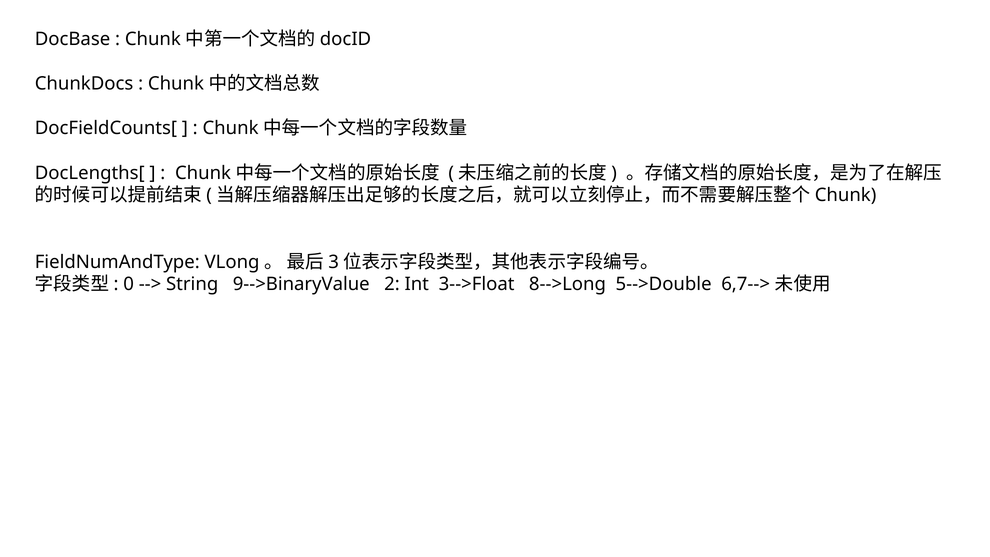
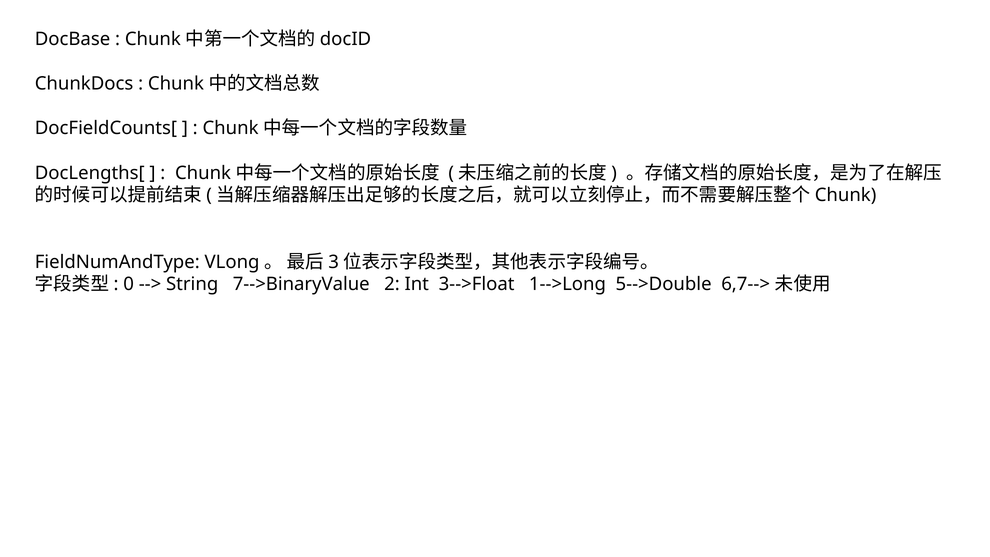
9-->BinaryValue: 9-->BinaryValue -> 7-->BinaryValue (301, 284)
8-->Long: 8-->Long -> 1-->Long (567, 284)
